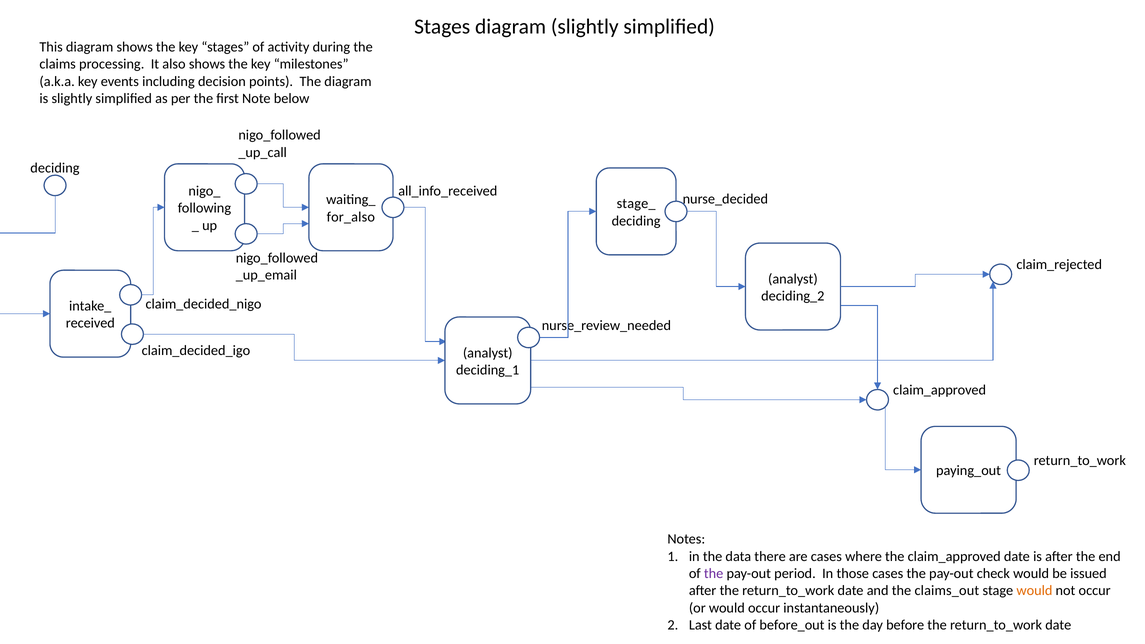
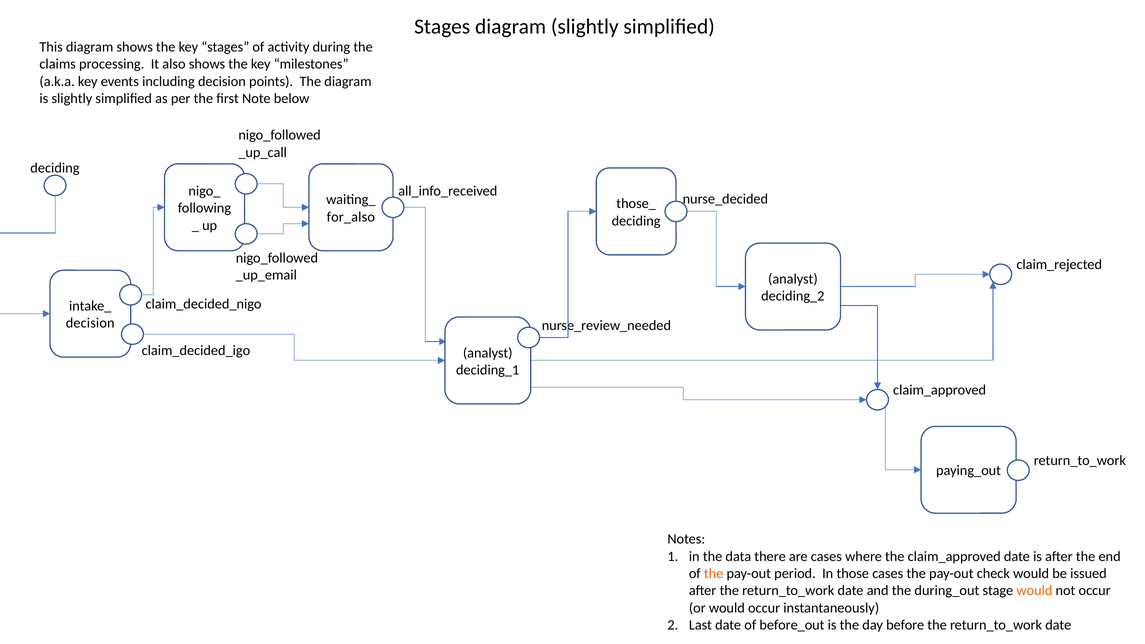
stage_: stage_ -> those_ (636, 204)
received: received -> decision (90, 323)
the colour: purple -> orange (714, 574)
claims_out: claims_out -> during_out (947, 591)
